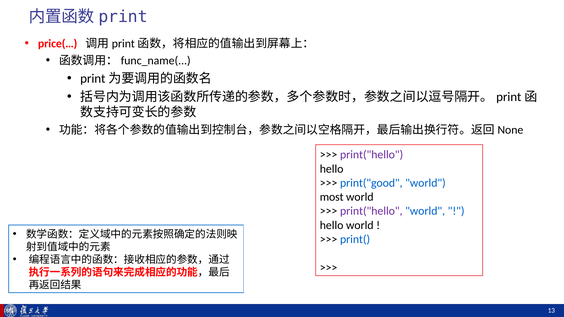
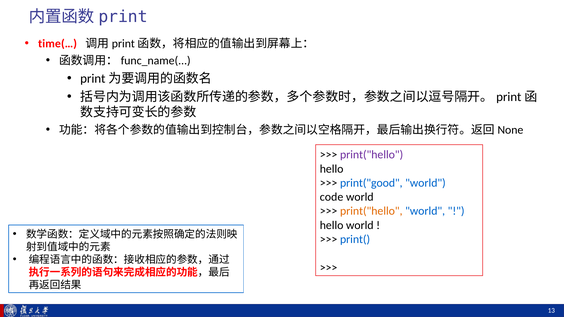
price(…: price(… -> time(… (58, 44)
most: most -> code (332, 197)
print("hello colour: purple -> orange (371, 211)
